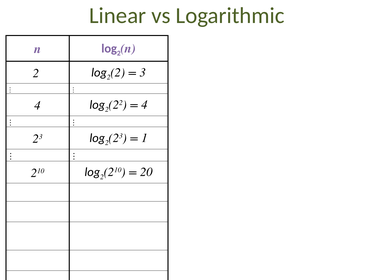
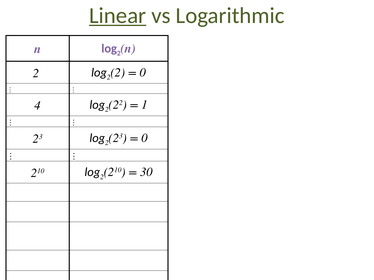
Linear underline: none -> present (118, 16)
3: 3 -> 0 (143, 73)
4: 4 -> 1 (145, 105)
1: 1 -> 0 (145, 138)
20: 20 -> 30 (146, 172)
